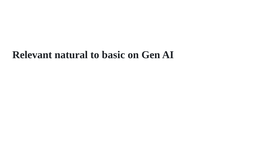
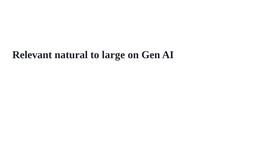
basic: basic -> large (113, 55)
